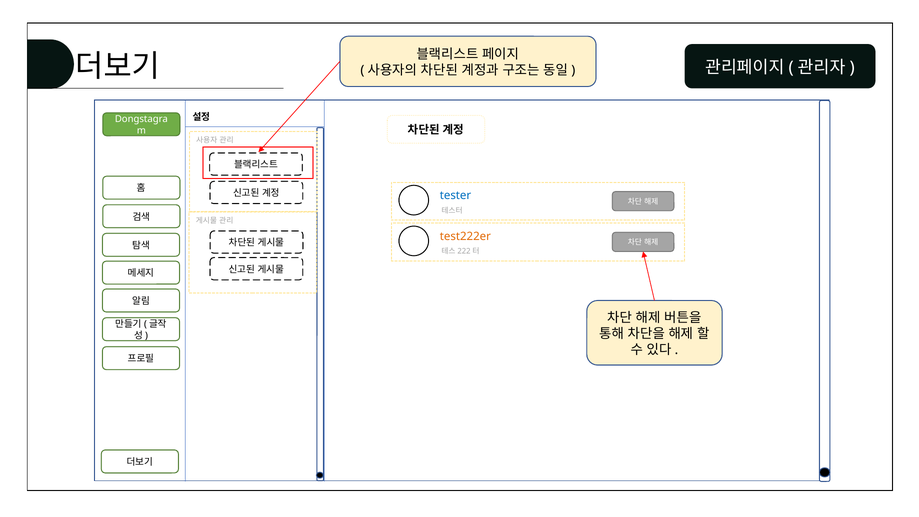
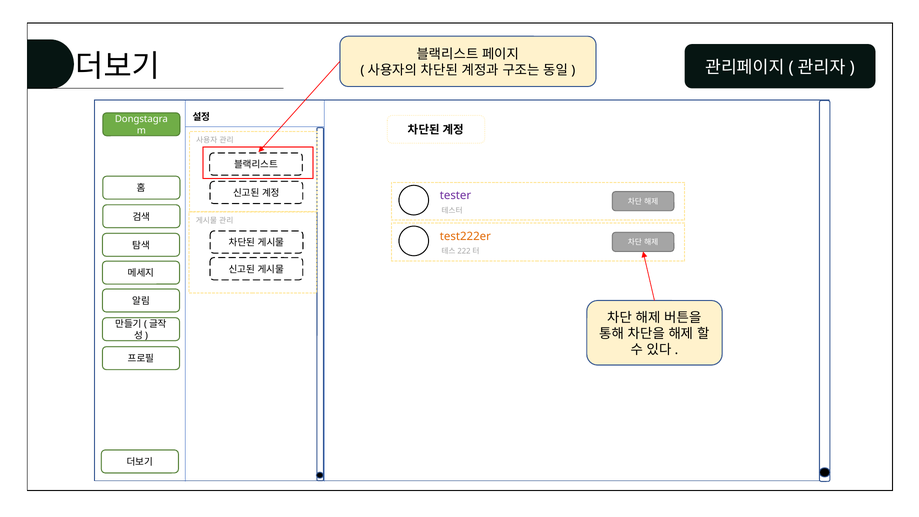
tester colour: blue -> purple (456, 196)
